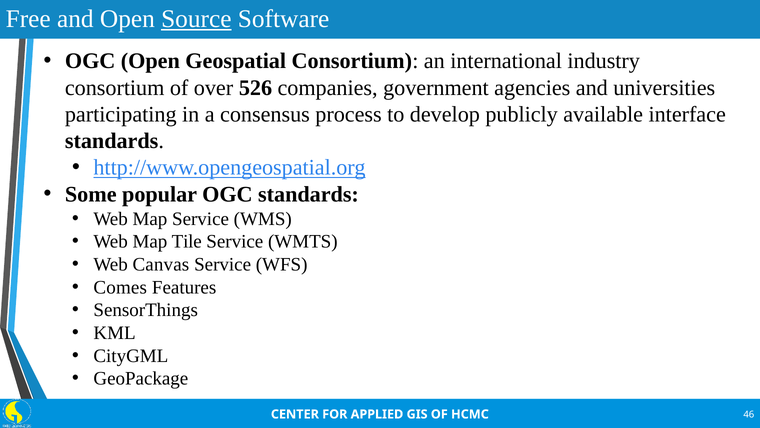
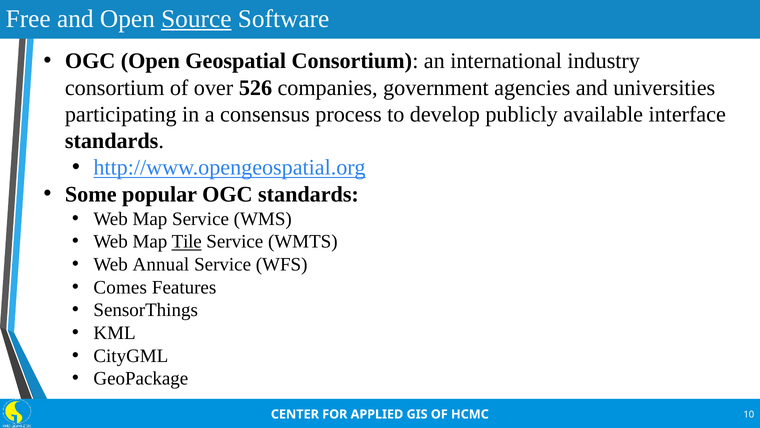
Tile underline: none -> present (187, 241)
Canvas: Canvas -> Annual (161, 264)
46: 46 -> 10 (749, 414)
